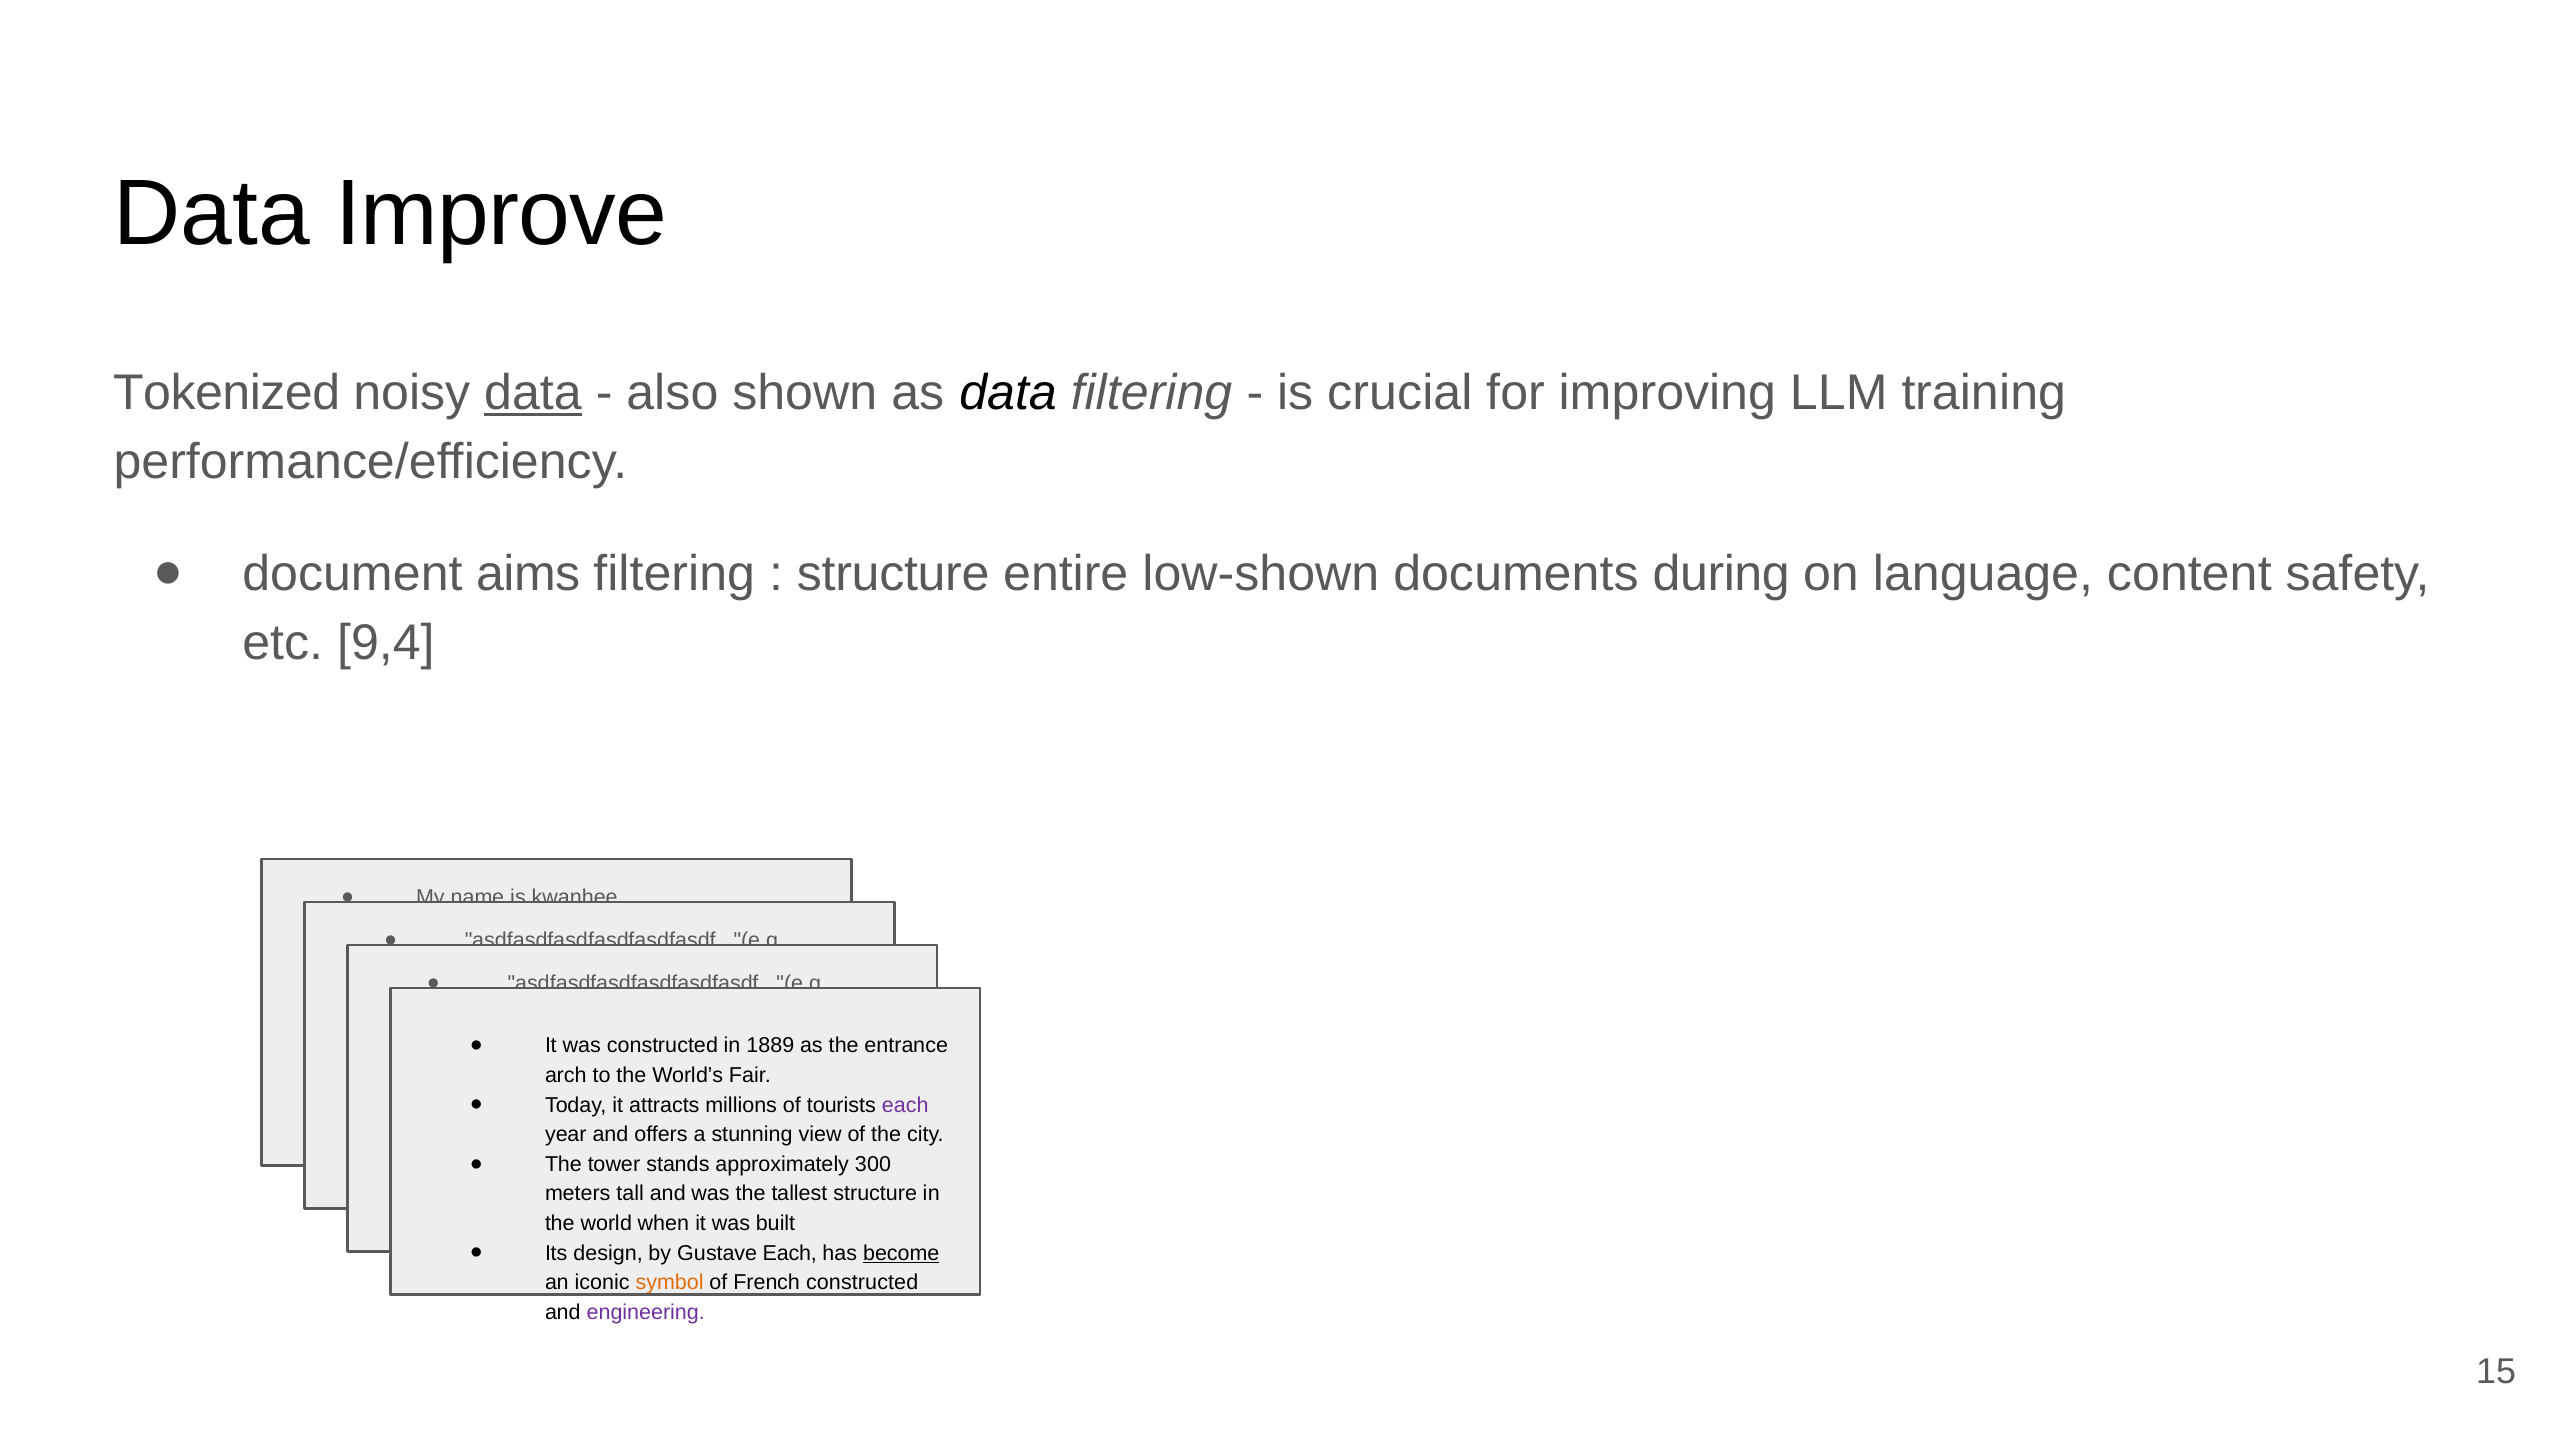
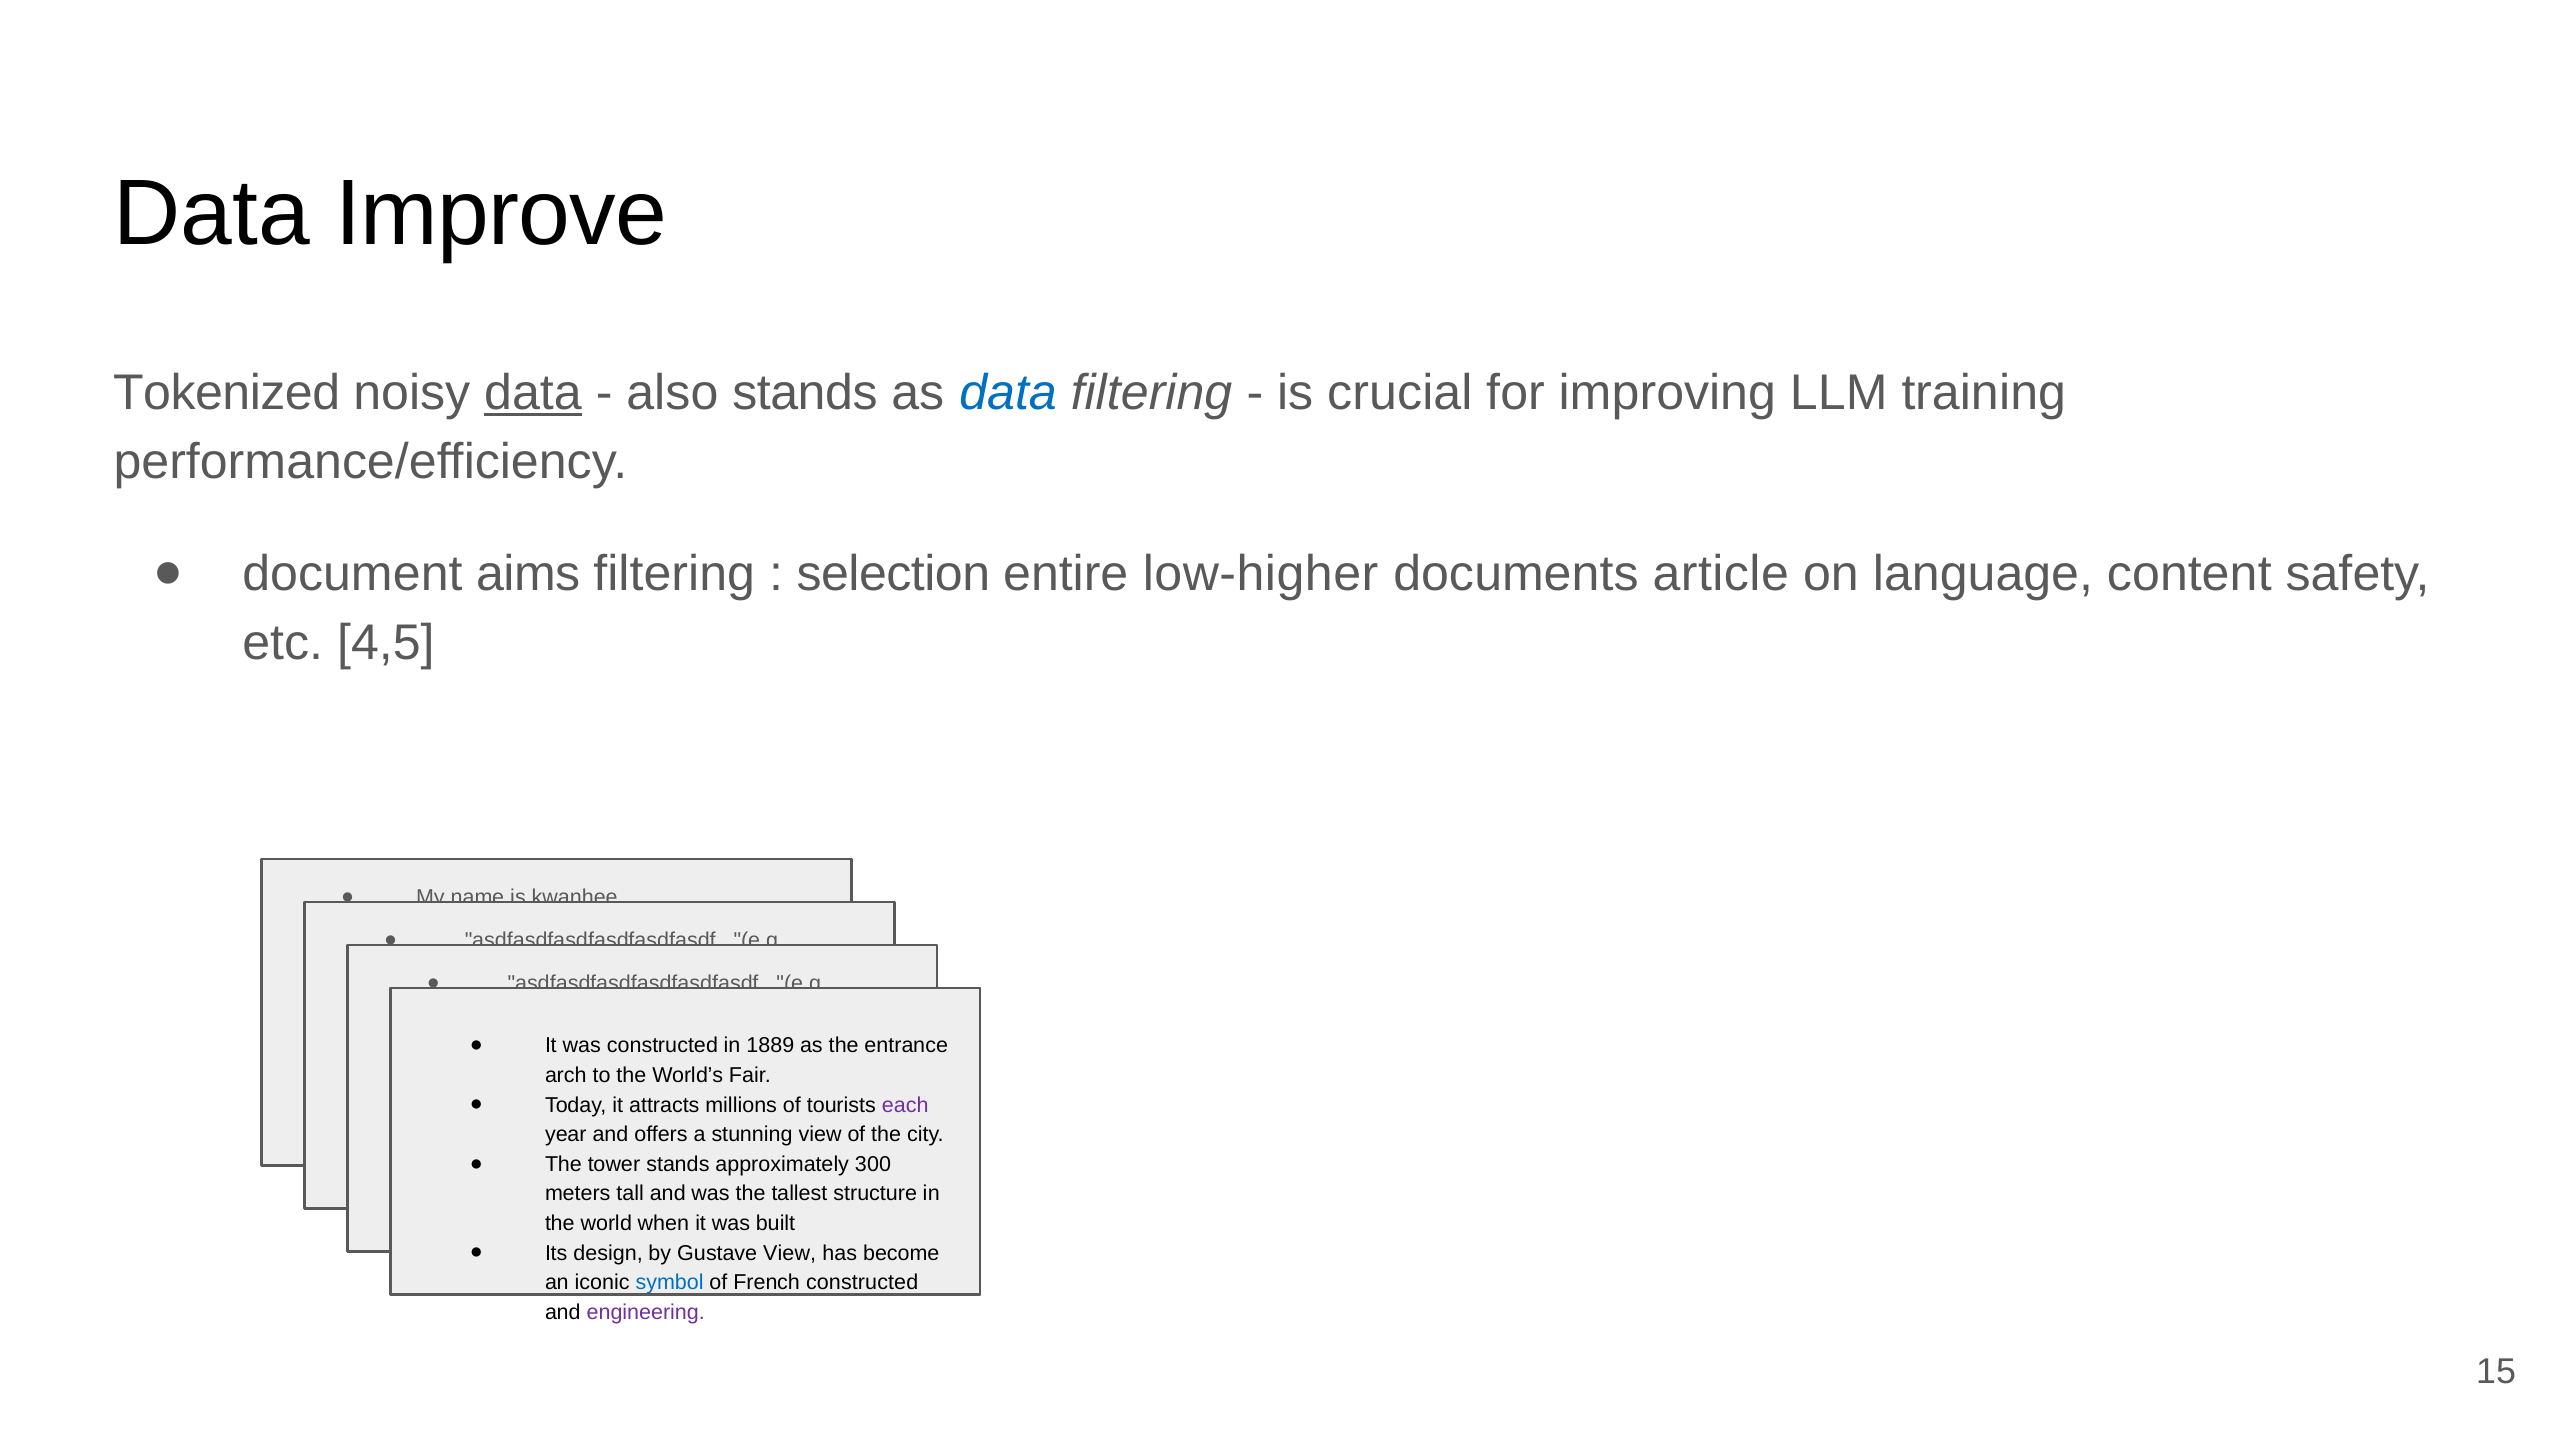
also shown: shown -> stands (805, 393)
data colour: black -> blue (1008, 393)
structure: structure -> selection (893, 574)
low-shown: low-shown -> low-higher (1261, 574)
documents during: during -> article (1721, 574)
9,4: 9,4 -> 4,5 (386, 643)
Gustave Each: Each -> View (790, 1253)
become underline: present -> none (901, 1253)
symbol colour: orange -> blue (670, 1283)
